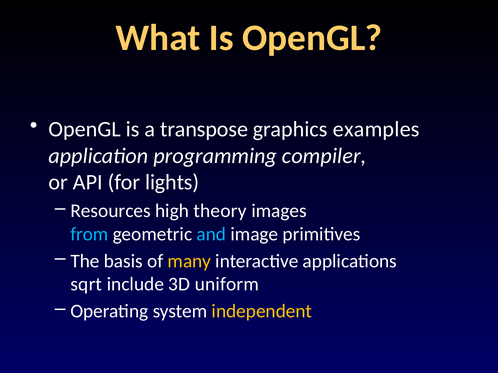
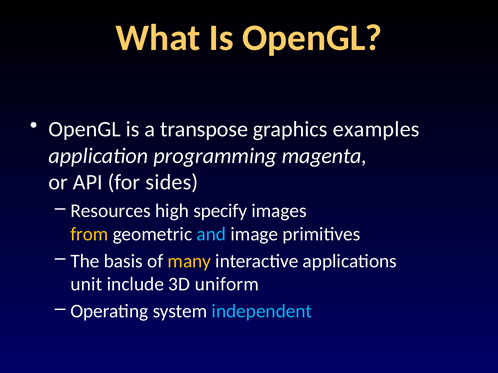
compiler: compiler -> magenta (324, 156)
lights: lights -> sides (172, 183)
theory: theory -> specify (220, 211)
from colour: light blue -> yellow (89, 234)
sqrt: sqrt -> unit (86, 285)
independent colour: yellow -> light blue (262, 312)
